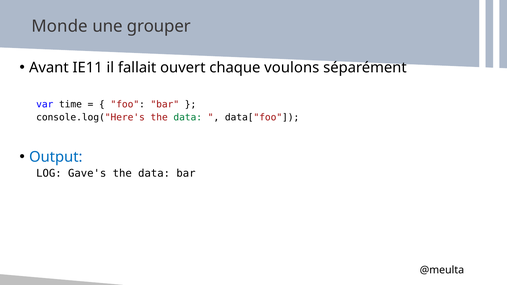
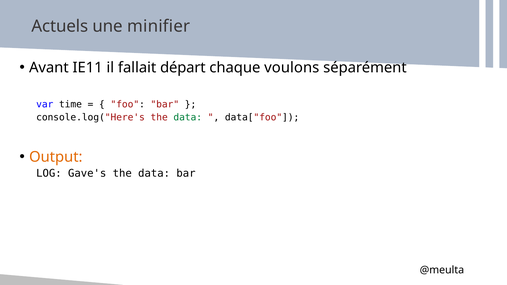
Monde: Monde -> Actuels (60, 26)
grouper: grouper -> minifier (159, 26)
ouvert: ouvert -> départ (183, 68)
Output colour: blue -> orange (56, 157)
